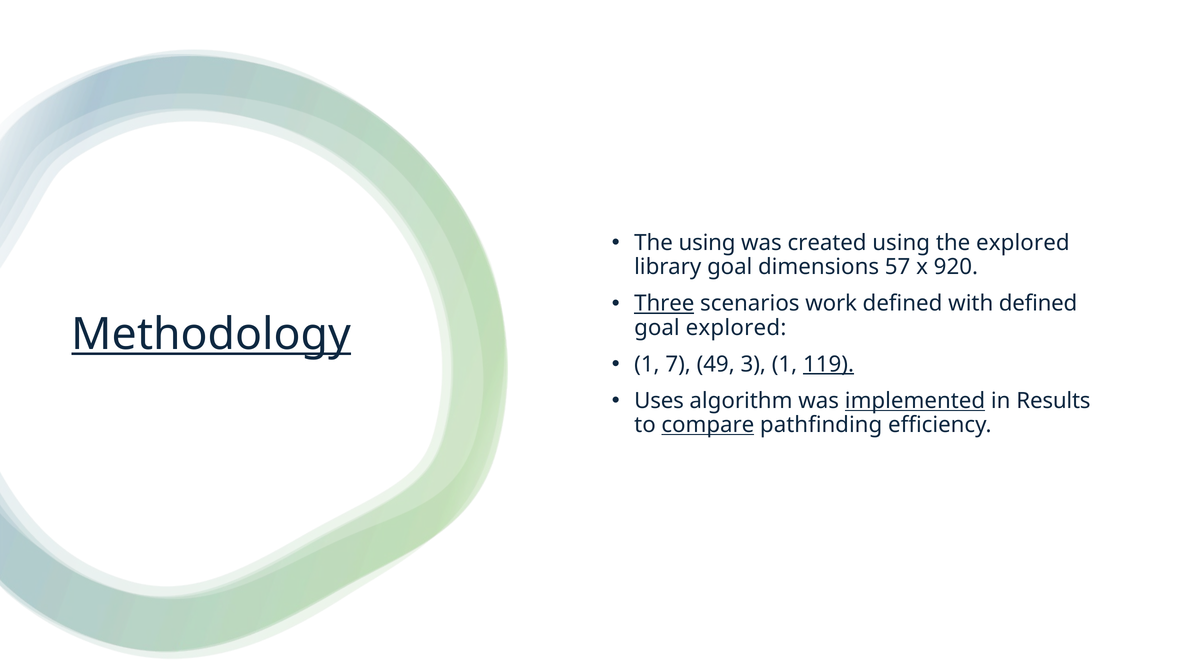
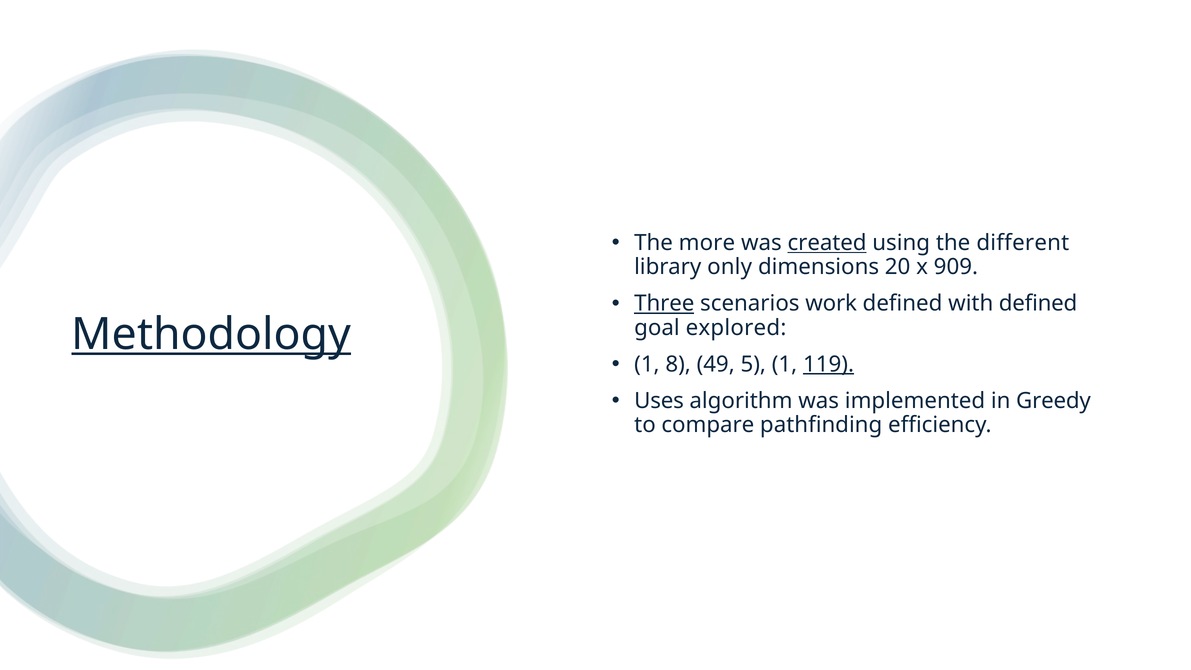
The using: using -> more (707, 243)
created underline: none -> present (827, 243)
the explored: explored -> different (1023, 243)
library goal: goal -> only (730, 267)
57: 57 -> 20 (898, 267)
920: 920 -> 909 (956, 267)
7: 7 -> 8 (678, 364)
3: 3 -> 5 (753, 364)
implemented underline: present -> none (915, 401)
Results: Results -> Greedy (1053, 401)
compare underline: present -> none (708, 425)
